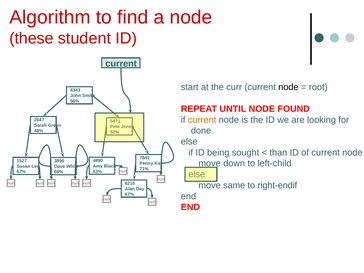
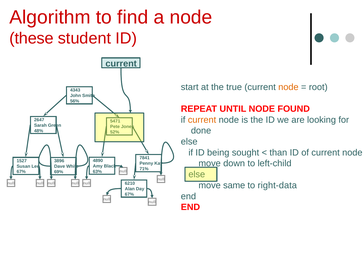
curr: curr -> true (234, 87)
node colour: black -> orange (288, 87)
right-endif: right-endif -> right-data (277, 185)
